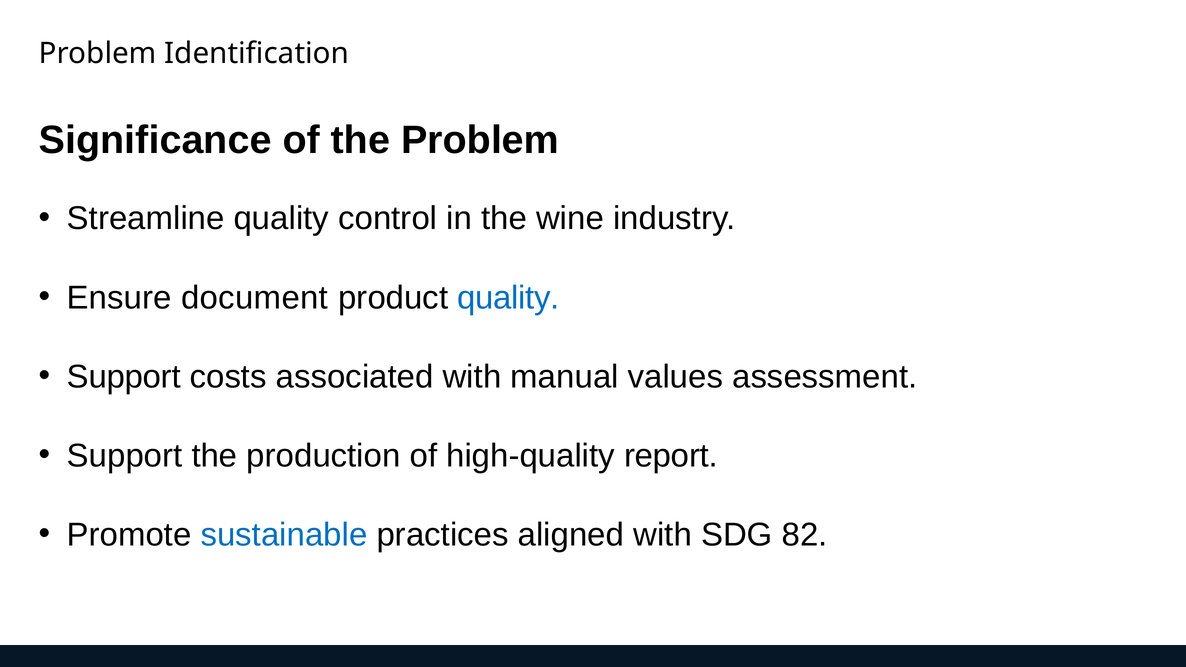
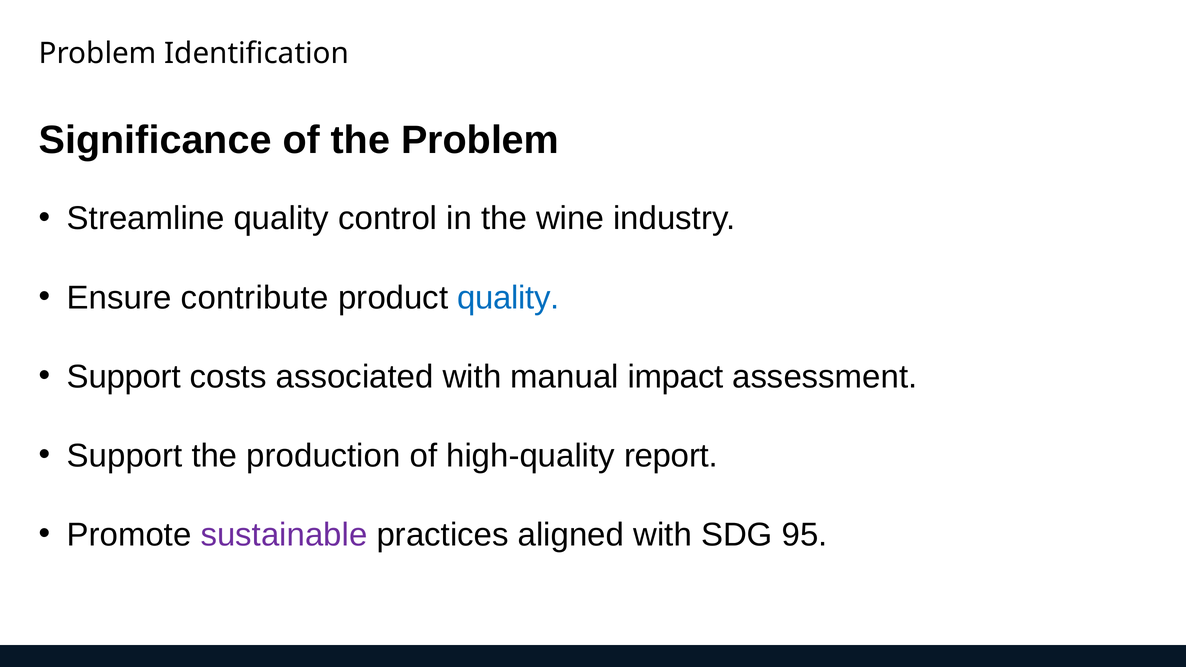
document: document -> contribute (255, 298)
values: values -> impact (676, 377)
sustainable colour: blue -> purple (284, 535)
82: 82 -> 95 (805, 535)
